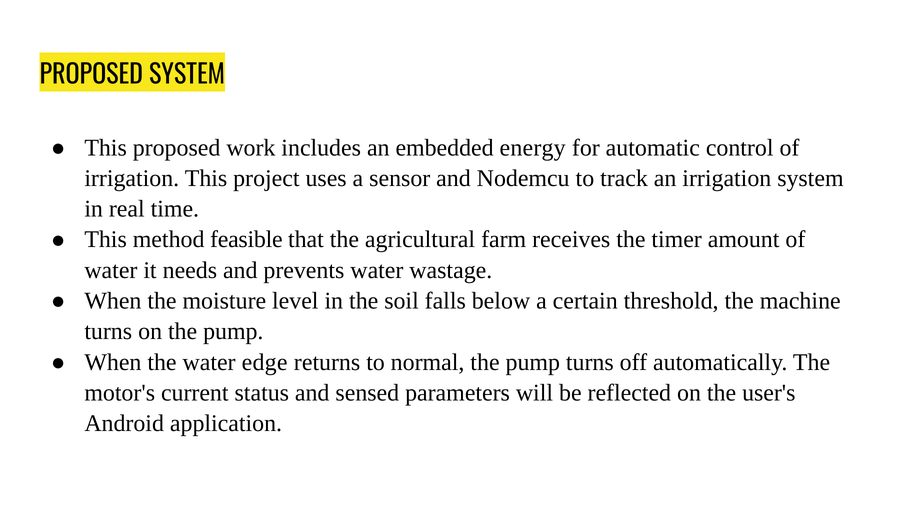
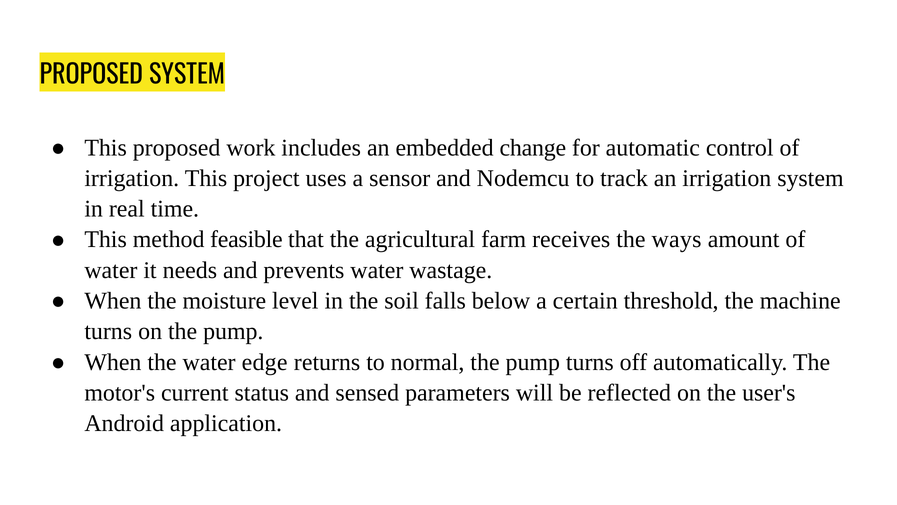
energy: energy -> change (533, 147)
timer: timer -> ways (677, 239)
